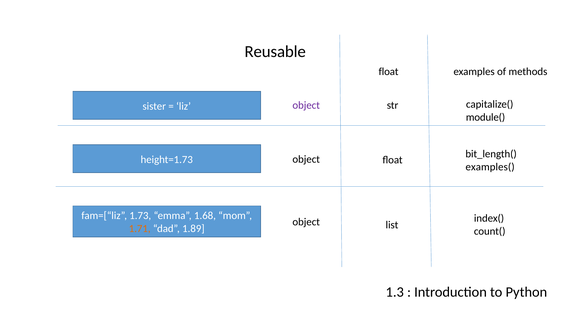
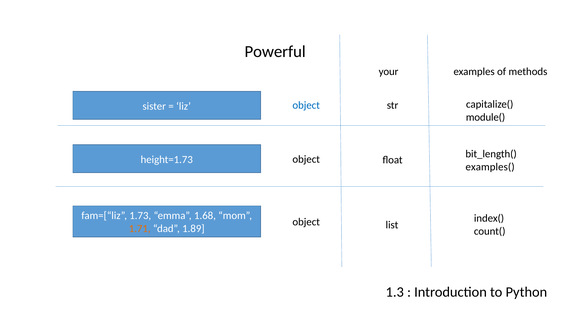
Reusable: Reusable -> Powerful (275, 52)
float: float -> your (389, 72)
object colour: purple -> blue (306, 105)
